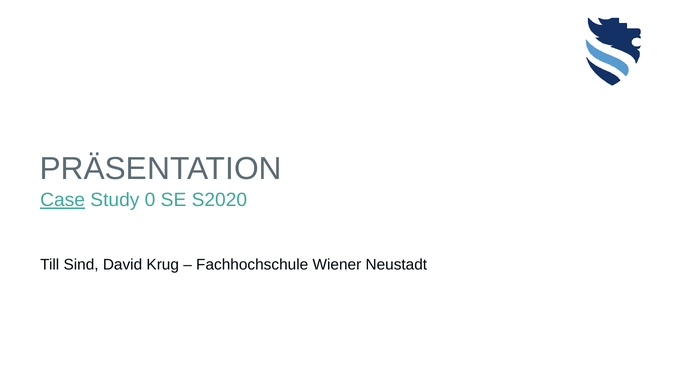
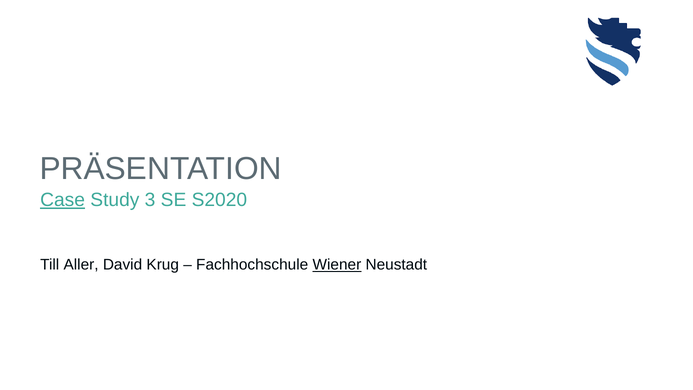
0: 0 -> 3 (150, 200)
Sind: Sind -> Aller (81, 265)
Wiener underline: none -> present (337, 265)
